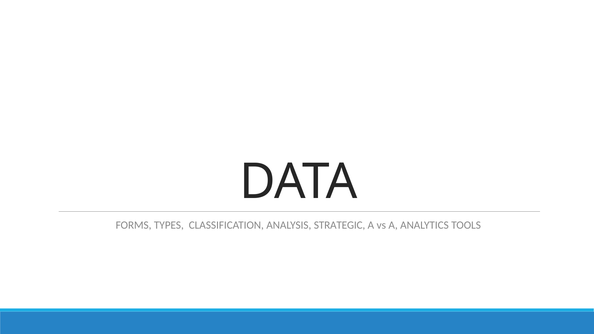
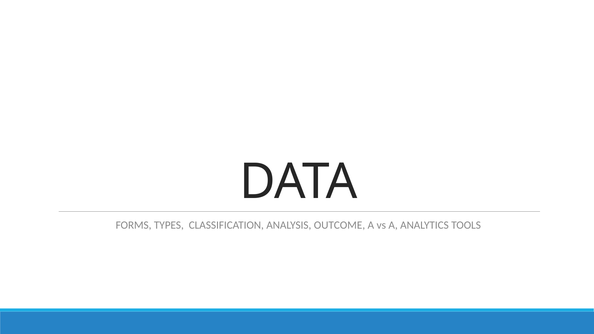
STRATEGIC: STRATEGIC -> OUTCOME (339, 225)
